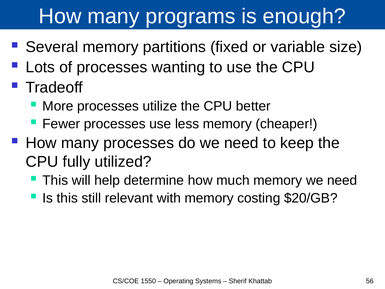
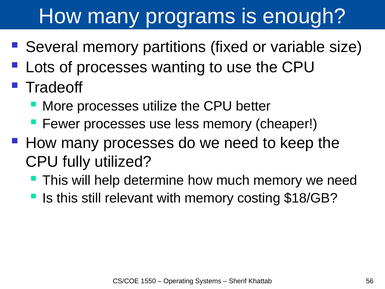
$20/GB: $20/GB -> $18/GB (311, 198)
